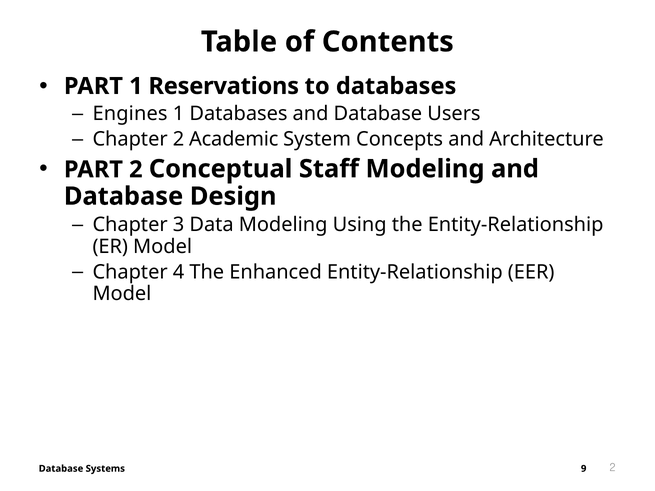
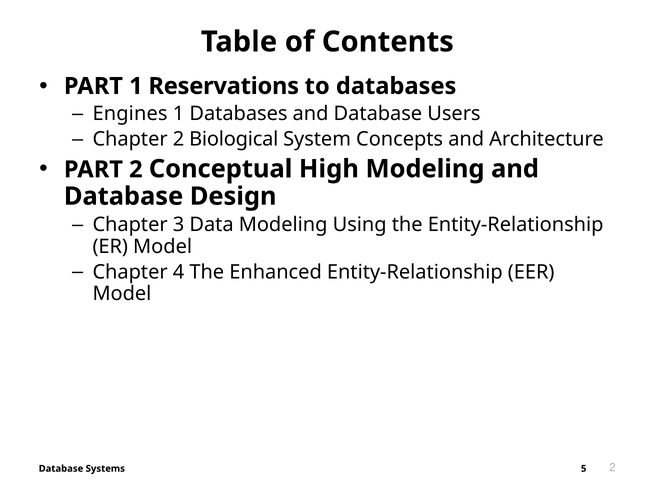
Academic: Academic -> Biological (234, 139)
Staff: Staff -> High (329, 169)
9: 9 -> 5 (584, 469)
